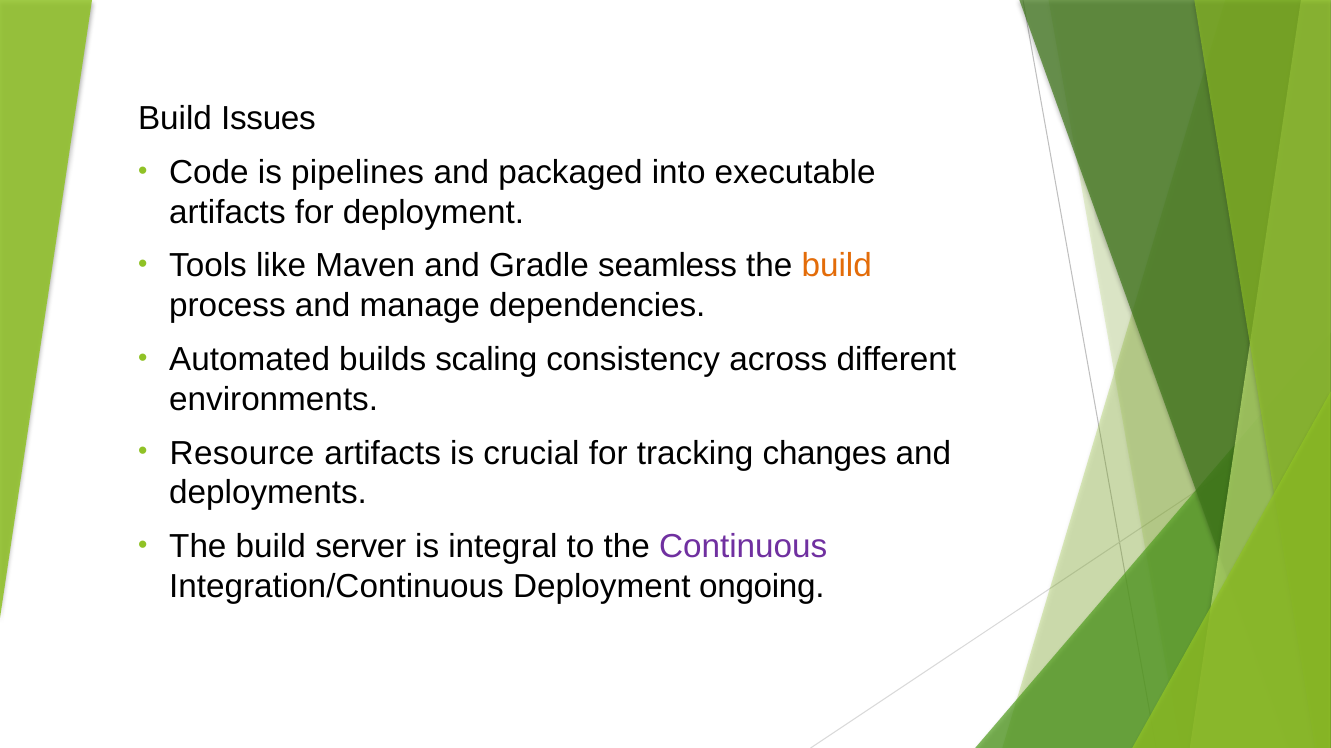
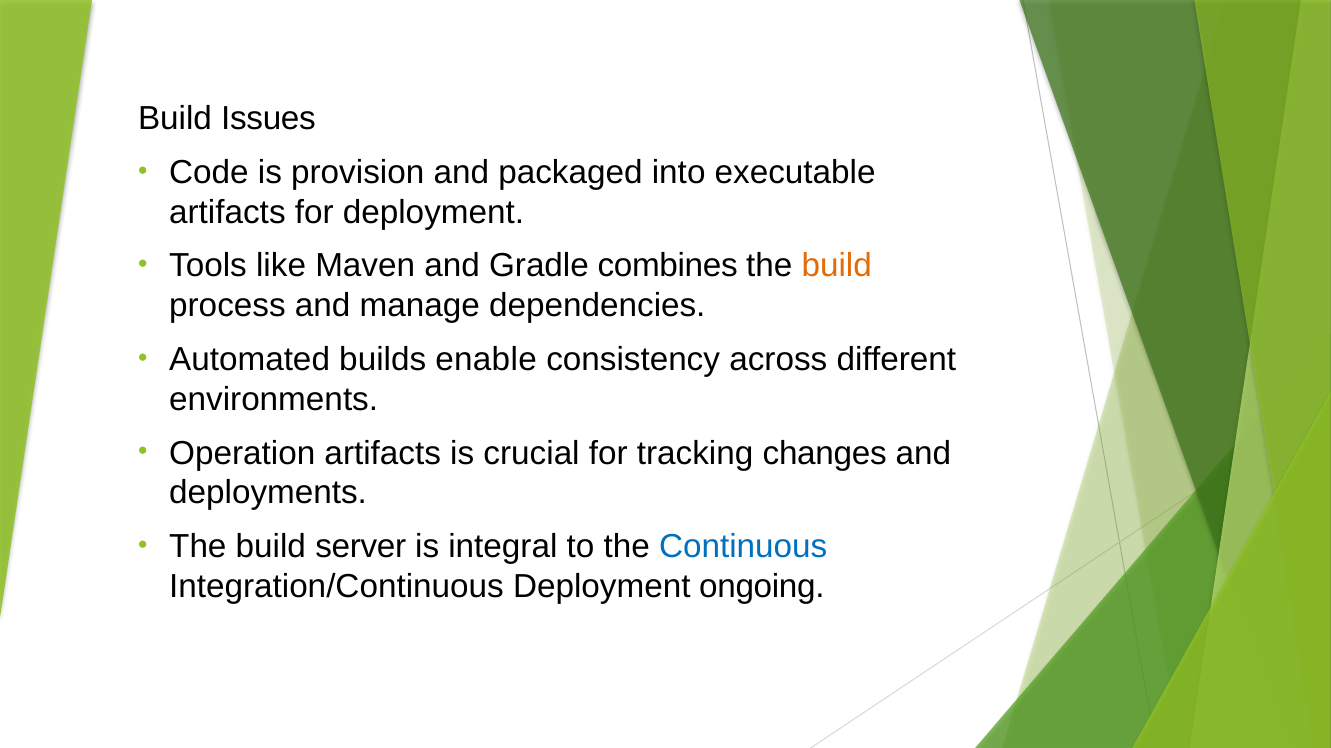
pipelines: pipelines -> provision (358, 172)
seamless: seamless -> combines (668, 266)
scaling: scaling -> enable (486, 360)
Resource: Resource -> Operation (242, 454)
Continuous colour: purple -> blue (743, 547)
